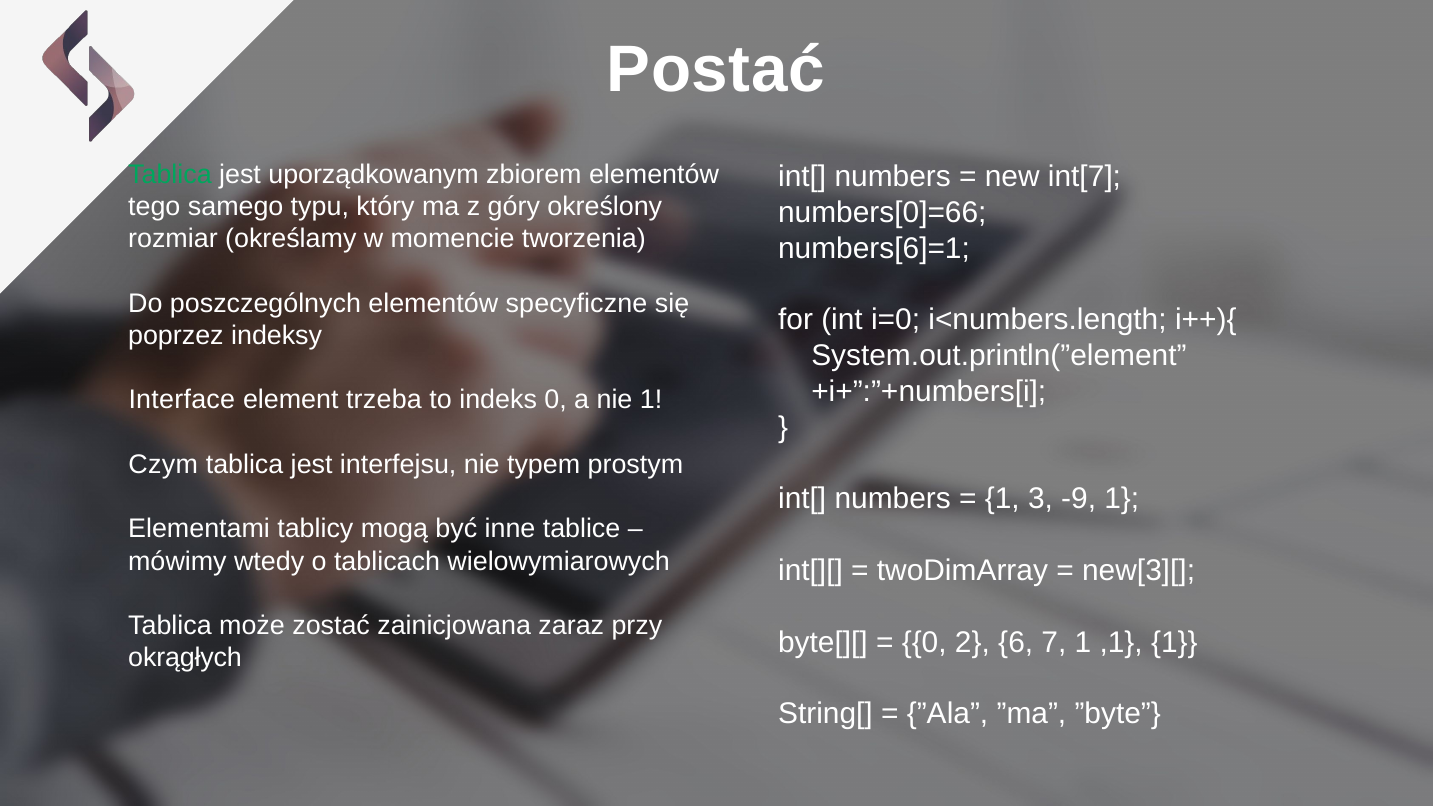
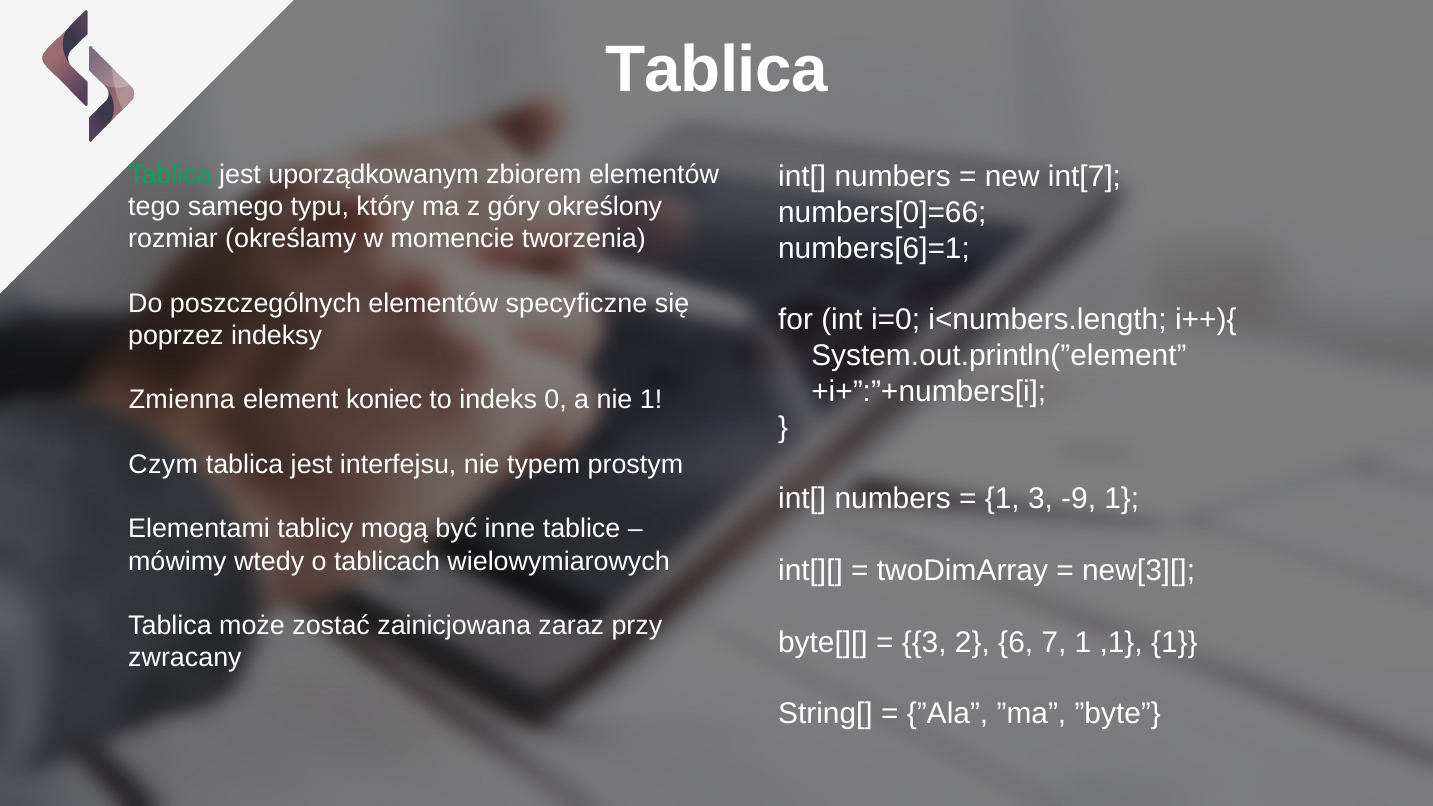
Postać: Postać -> Tablica (717, 70)
Interface: Interface -> Zmienna (182, 400)
trzeba: trzeba -> koniec (384, 400)
0: 0 -> 3 (924, 642)
okrągłych: okrągłych -> zwracany (185, 658)
